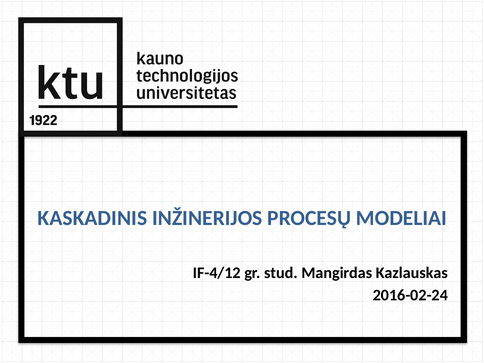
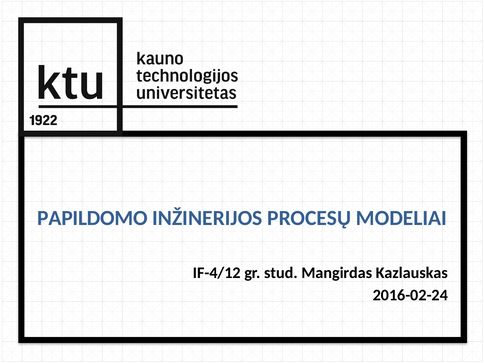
KASKADINIS: KASKADINIS -> PAPILDOMO (93, 218)
